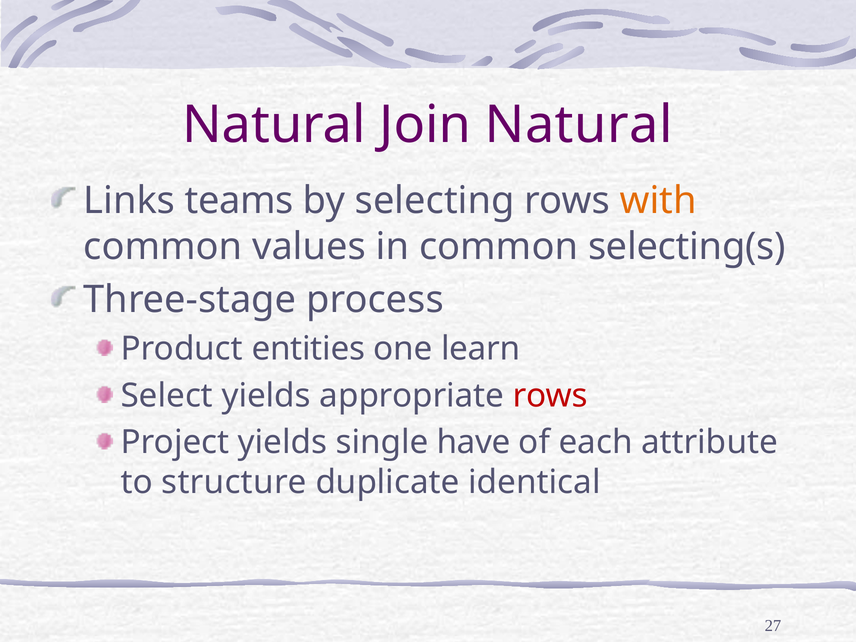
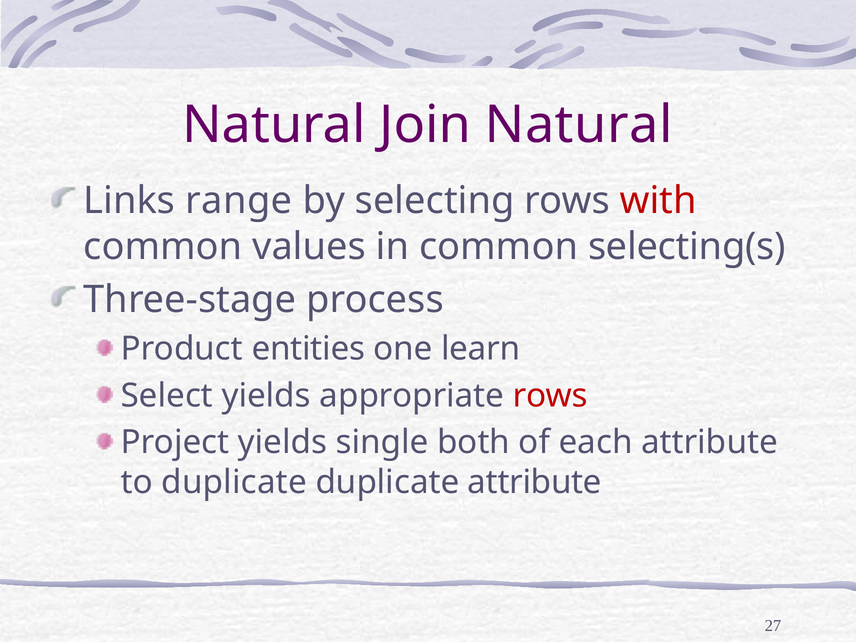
teams: teams -> range (239, 201)
with colour: orange -> red (658, 201)
have: have -> both (474, 442)
to structure: structure -> duplicate (234, 482)
duplicate identical: identical -> attribute (535, 482)
